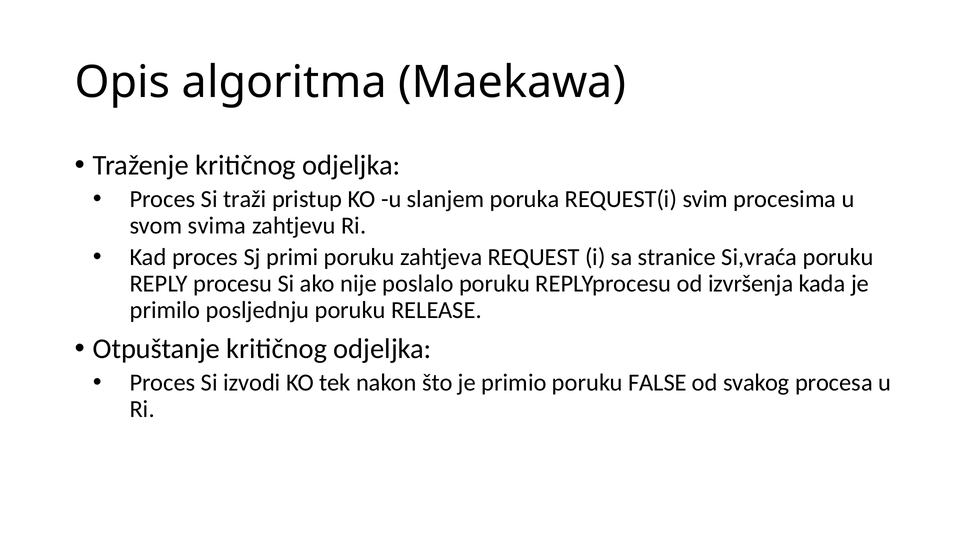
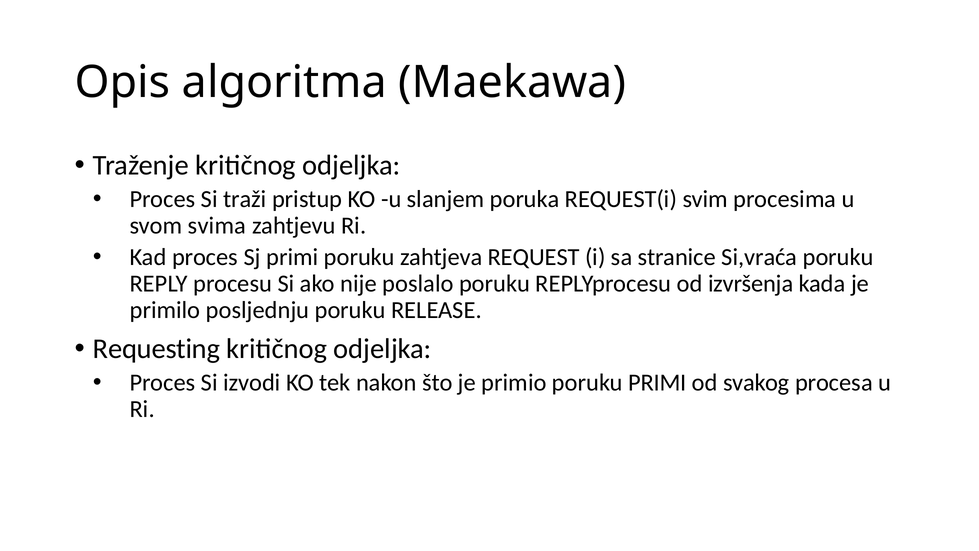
Otpuštanje: Otpuštanje -> Requesting (157, 349)
poruku FALSE: FALSE -> PRIMI (657, 382)
